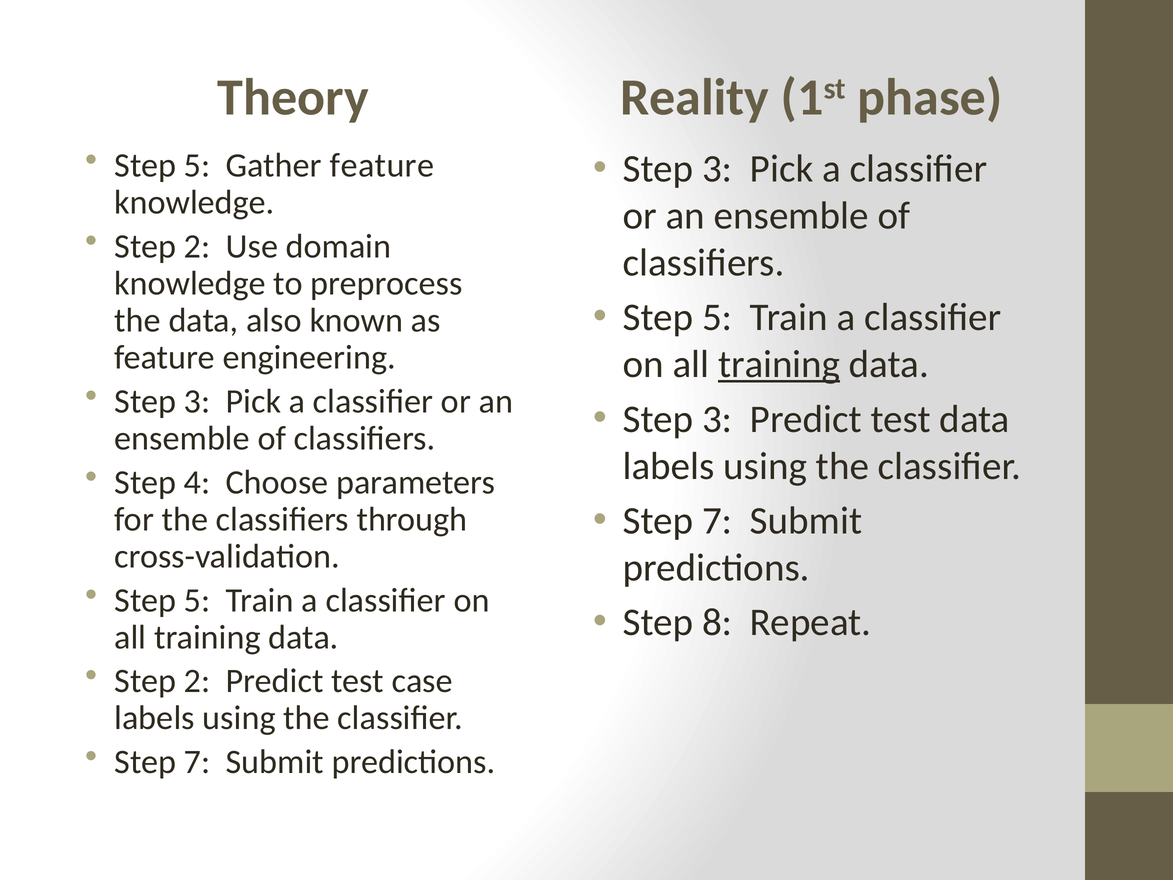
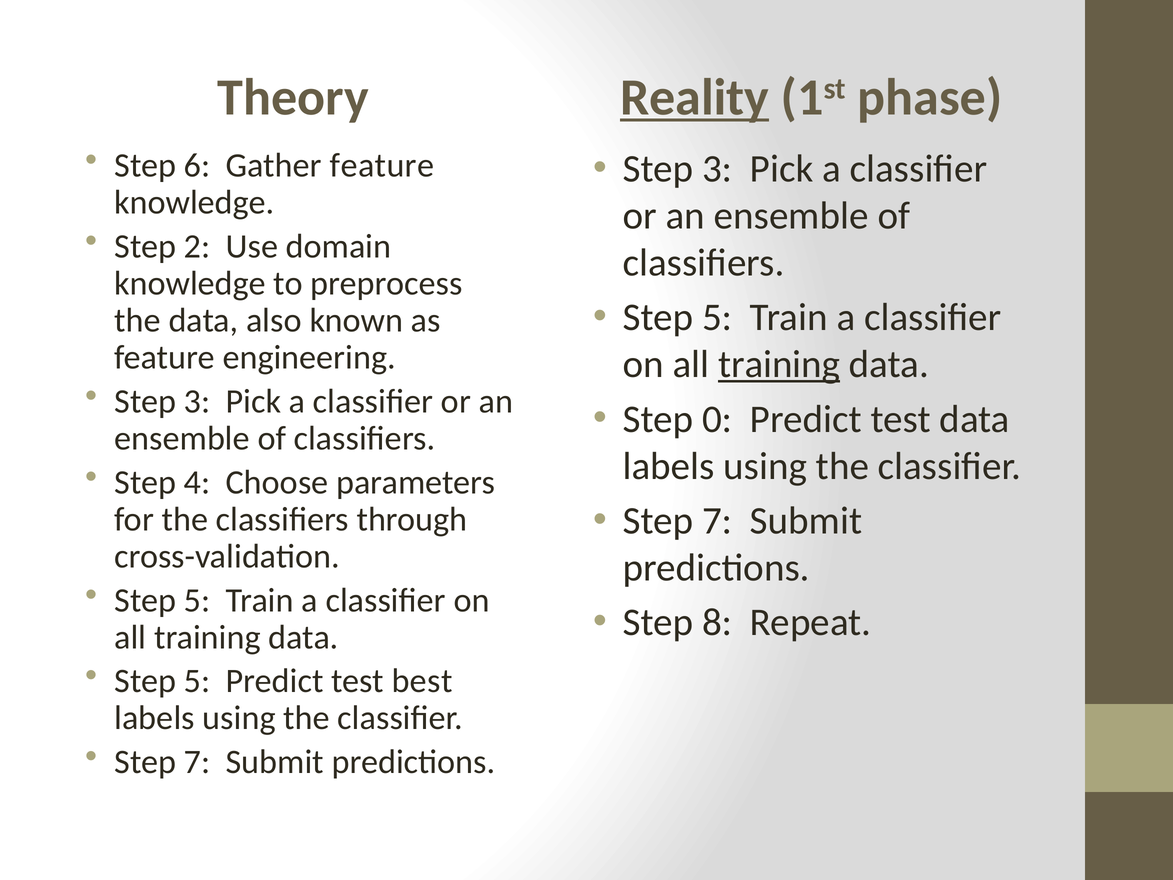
Reality underline: none -> present (695, 97)
5: 5 -> 6 (197, 166)
3: 3 -> 0 (717, 419)
2: 2 -> 5 (197, 681)
case: case -> best (422, 681)
